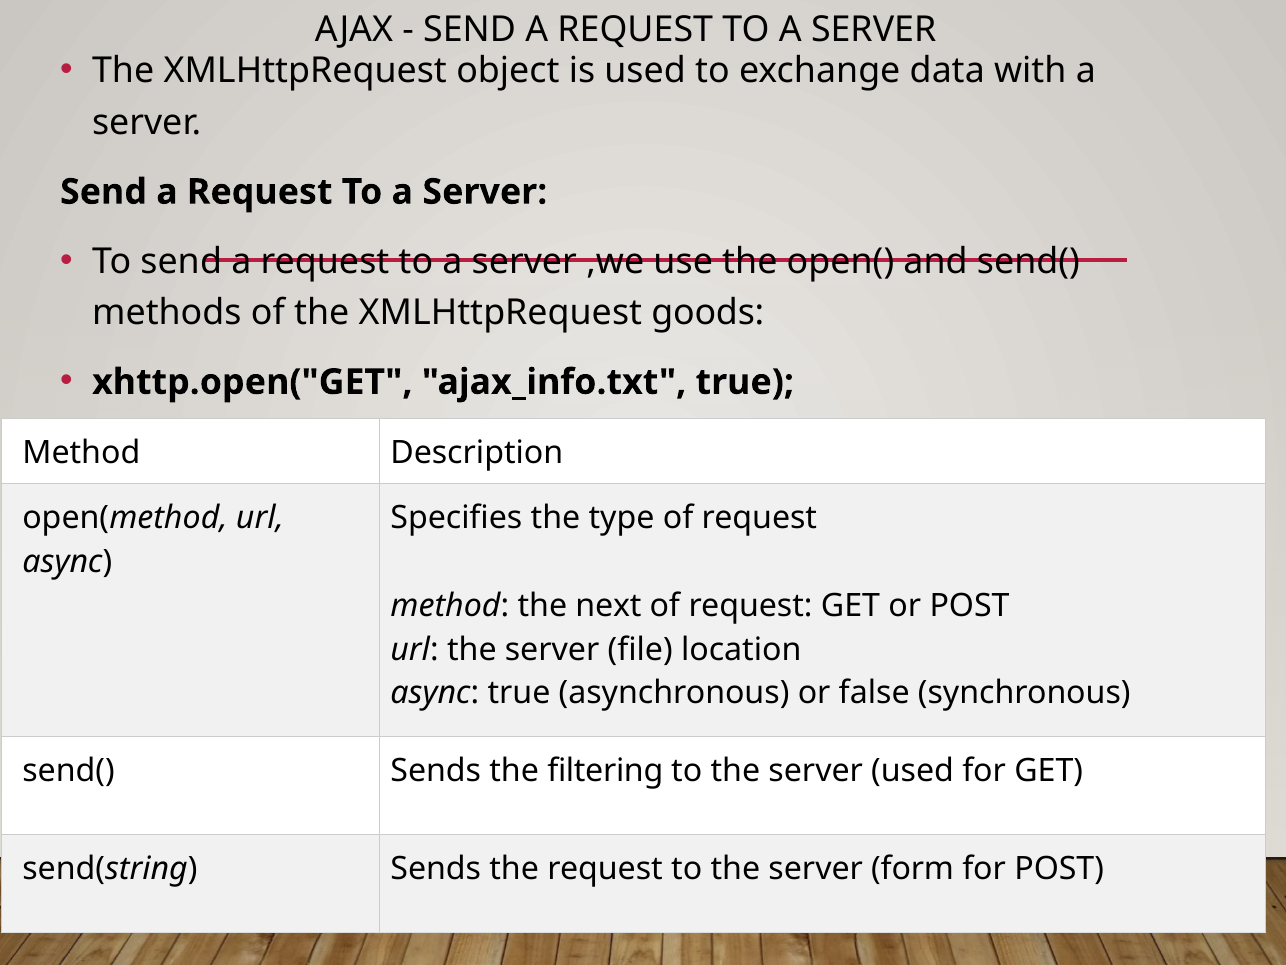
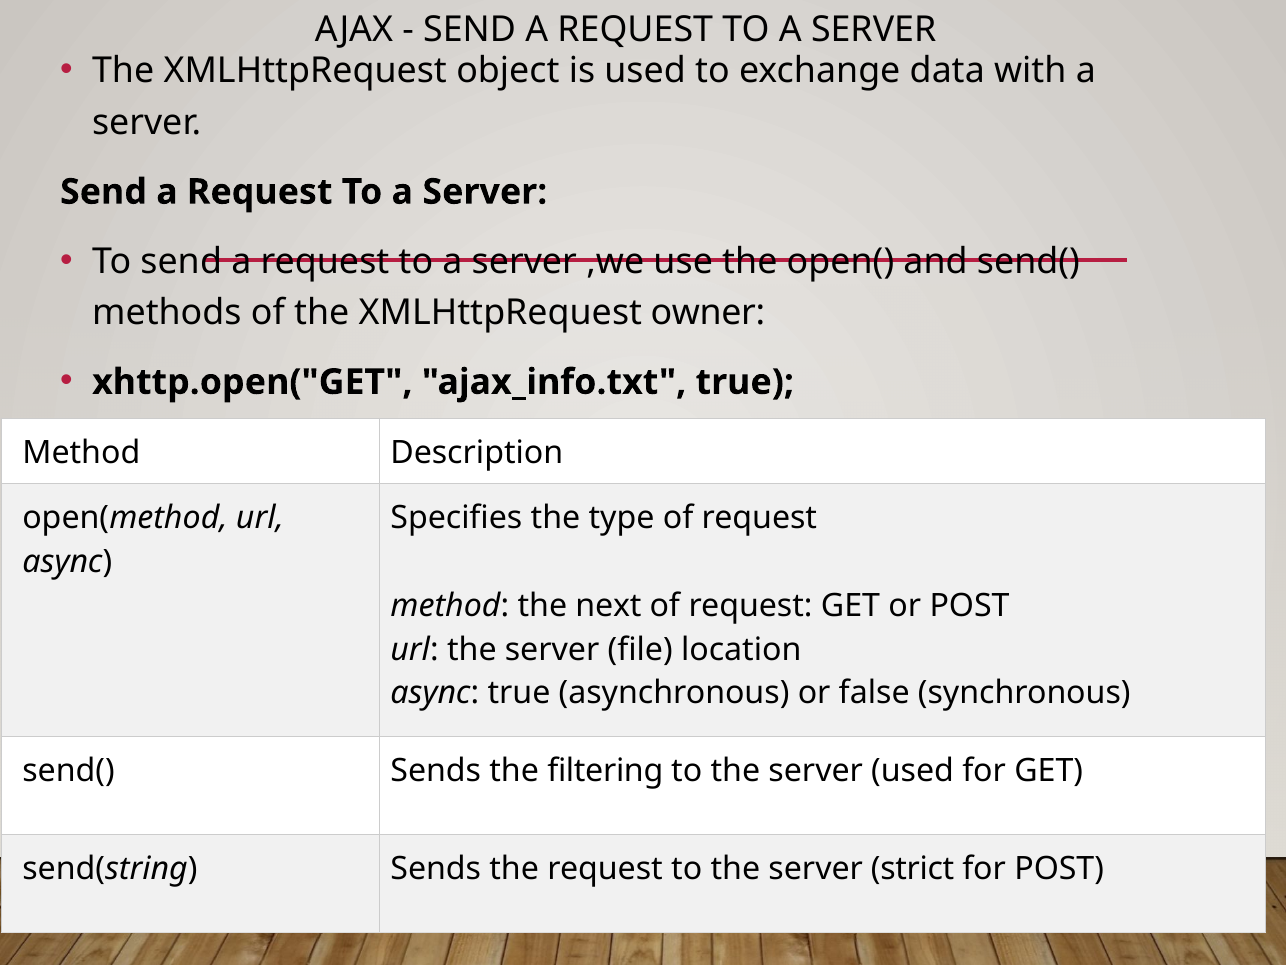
goods: goods -> owner (708, 313)
form: form -> strict (913, 868)
